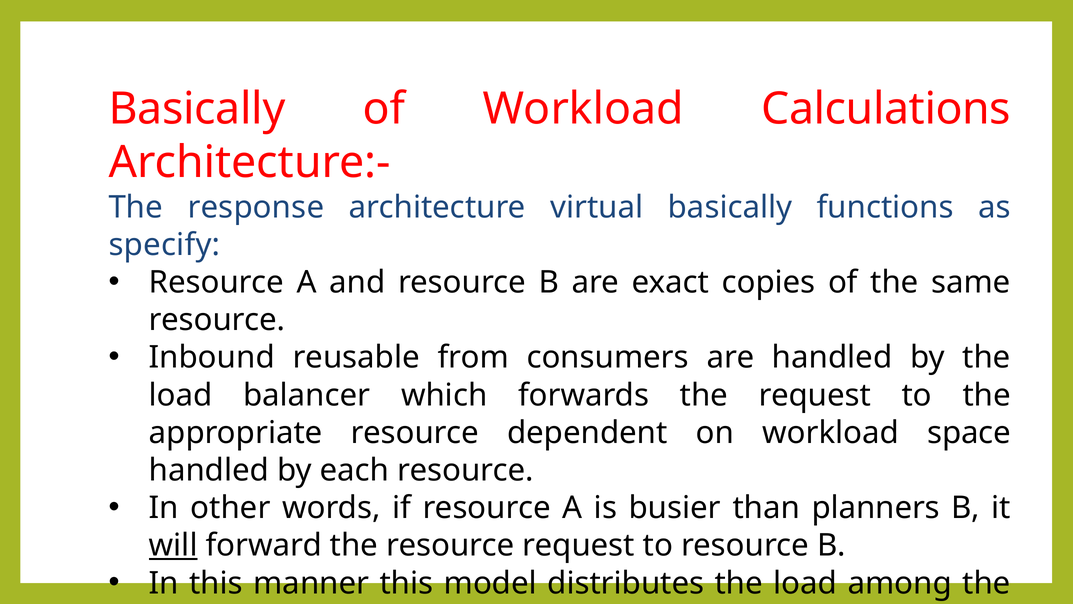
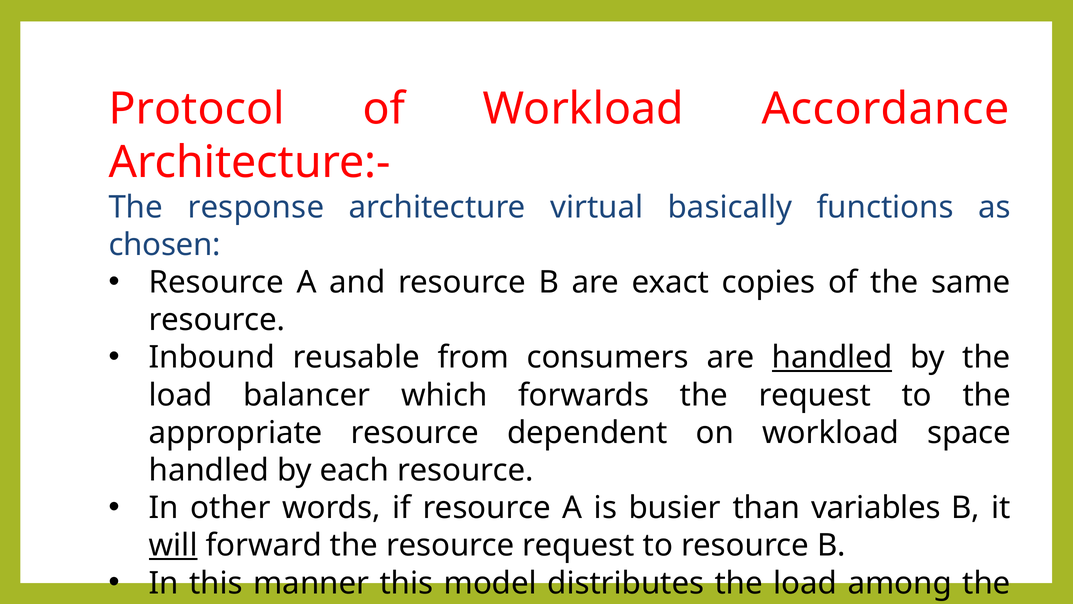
Basically: Basically -> Protocol (197, 109)
Calculations: Calculations -> Accordance (886, 109)
specify: specify -> chosen (165, 245)
handled underline: none -> present (832, 357)
planners: planners -> variables (876, 508)
